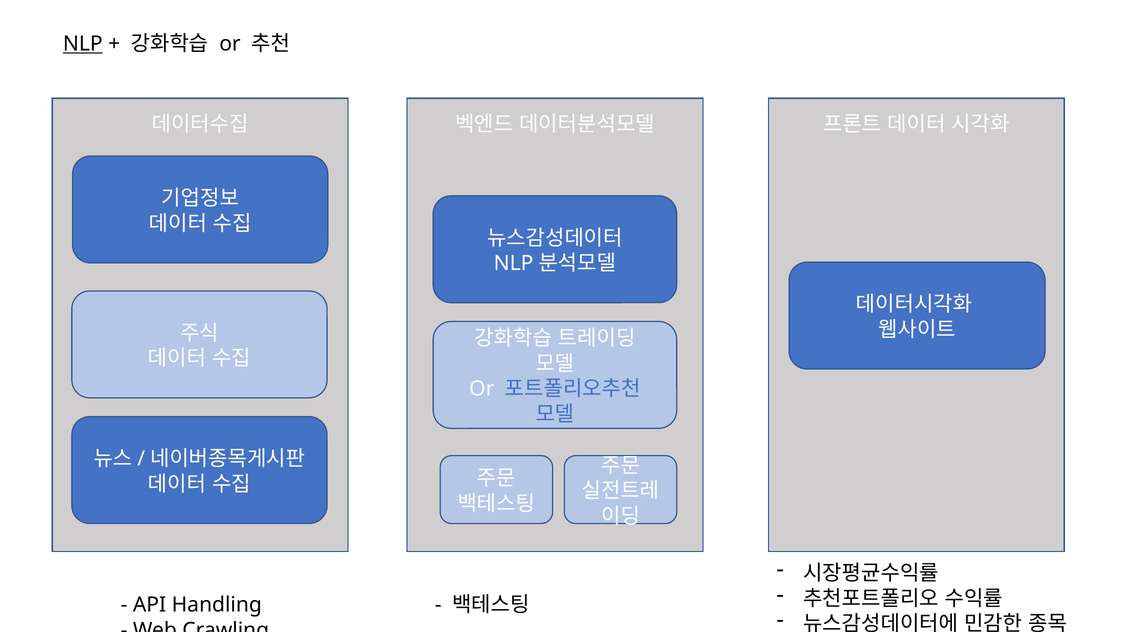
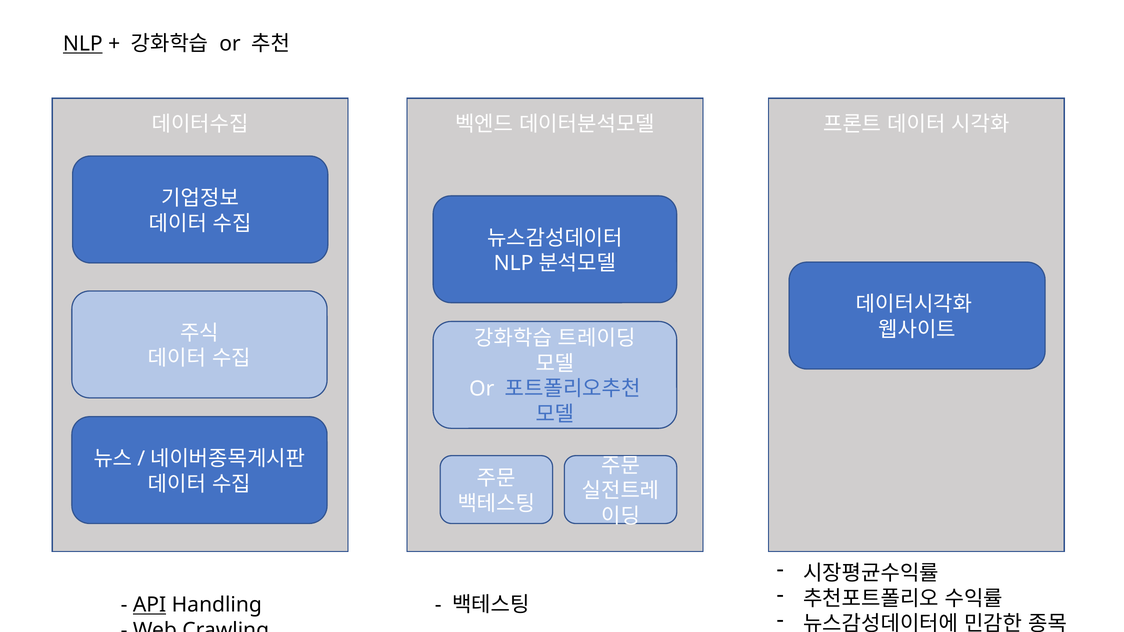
API underline: none -> present (150, 605)
